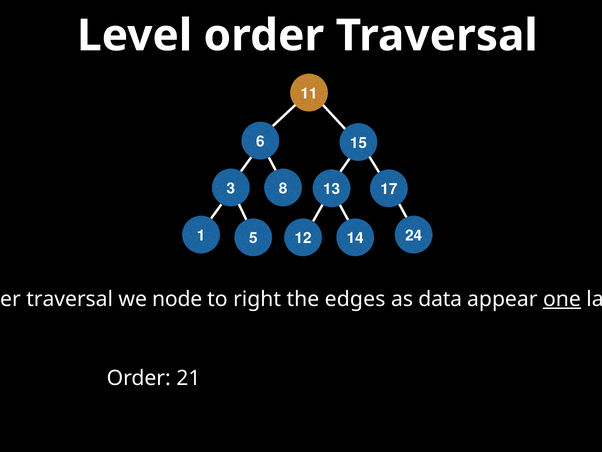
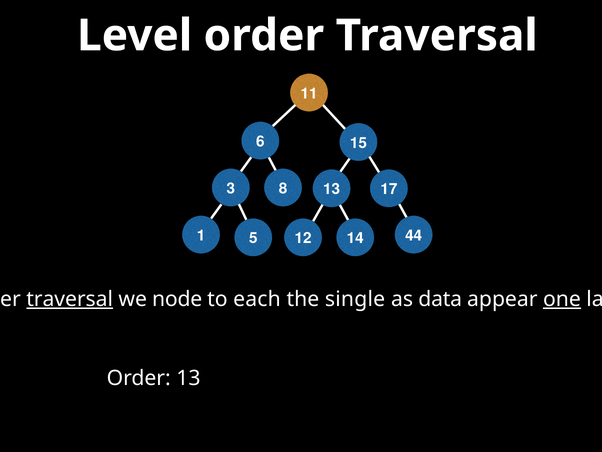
24: 24 -> 44 (414, 235)
traversal underline: none -> present (70, 299)
right: right -> each (257, 299)
edges: edges -> single (355, 299)
Order 21: 21 -> 13 (188, 378)
